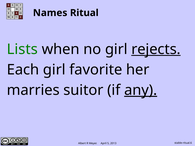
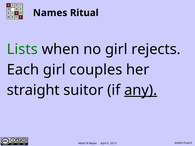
rejects underline: present -> none (156, 49)
favorite: favorite -> couples (96, 70)
marries: marries -> straight (33, 90)
